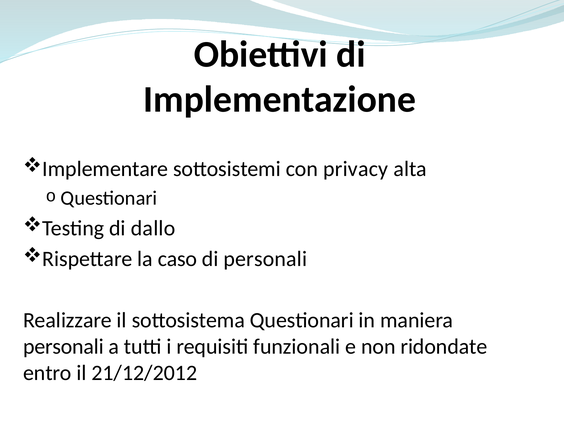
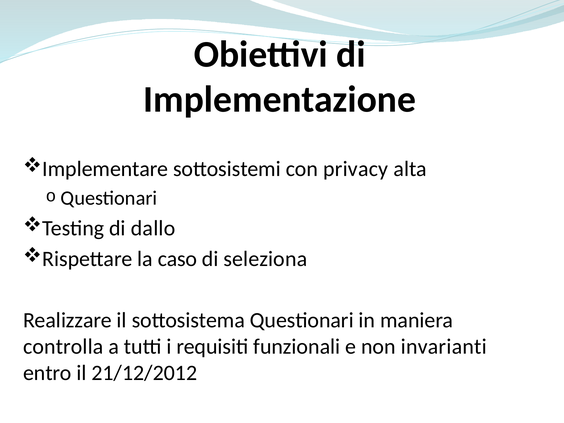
di personali: personali -> seleziona (265, 259)
personali: personali -> controlla (63, 347)
ridondate: ridondate -> invarianti (444, 347)
